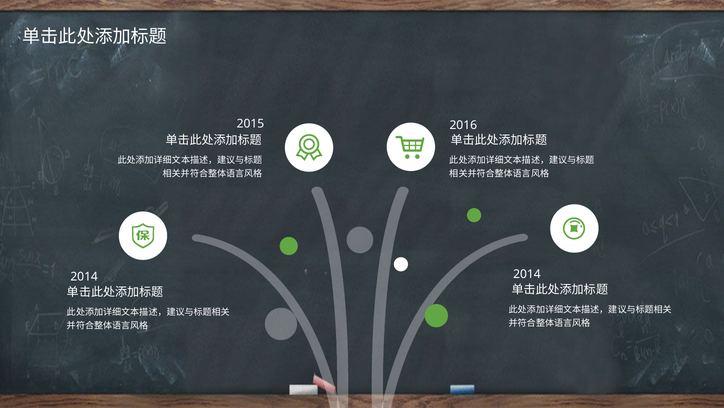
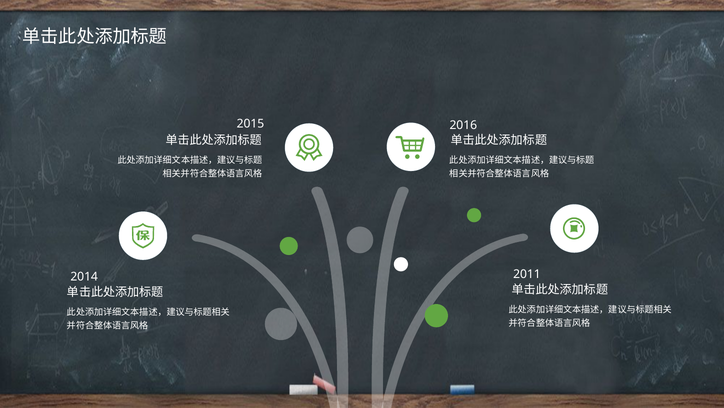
2014: 2014 -> 2011 (527, 274)
